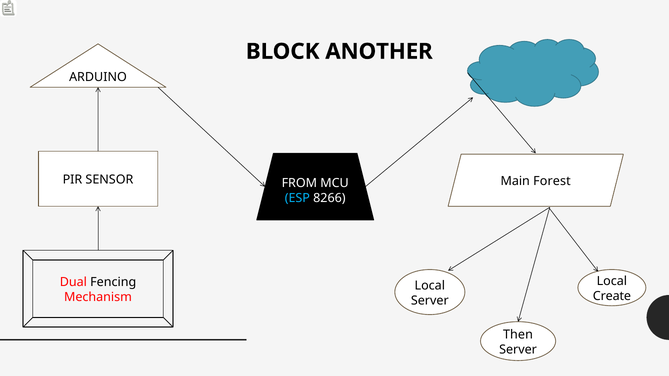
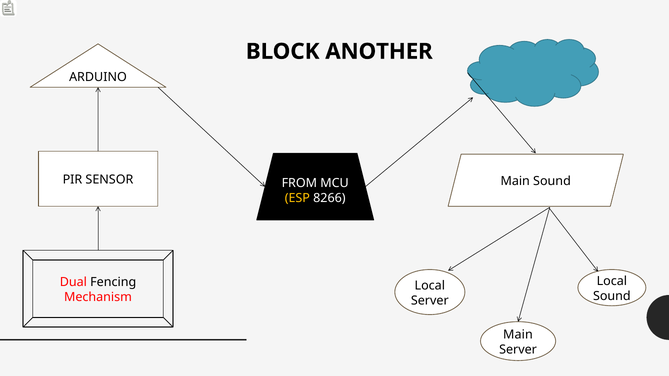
Main Forest: Forest -> Sound (552, 181)
ESP colour: light blue -> yellow (297, 198)
Create: Create -> Sound (612, 296)
Then: Then -> Main (518, 335)
